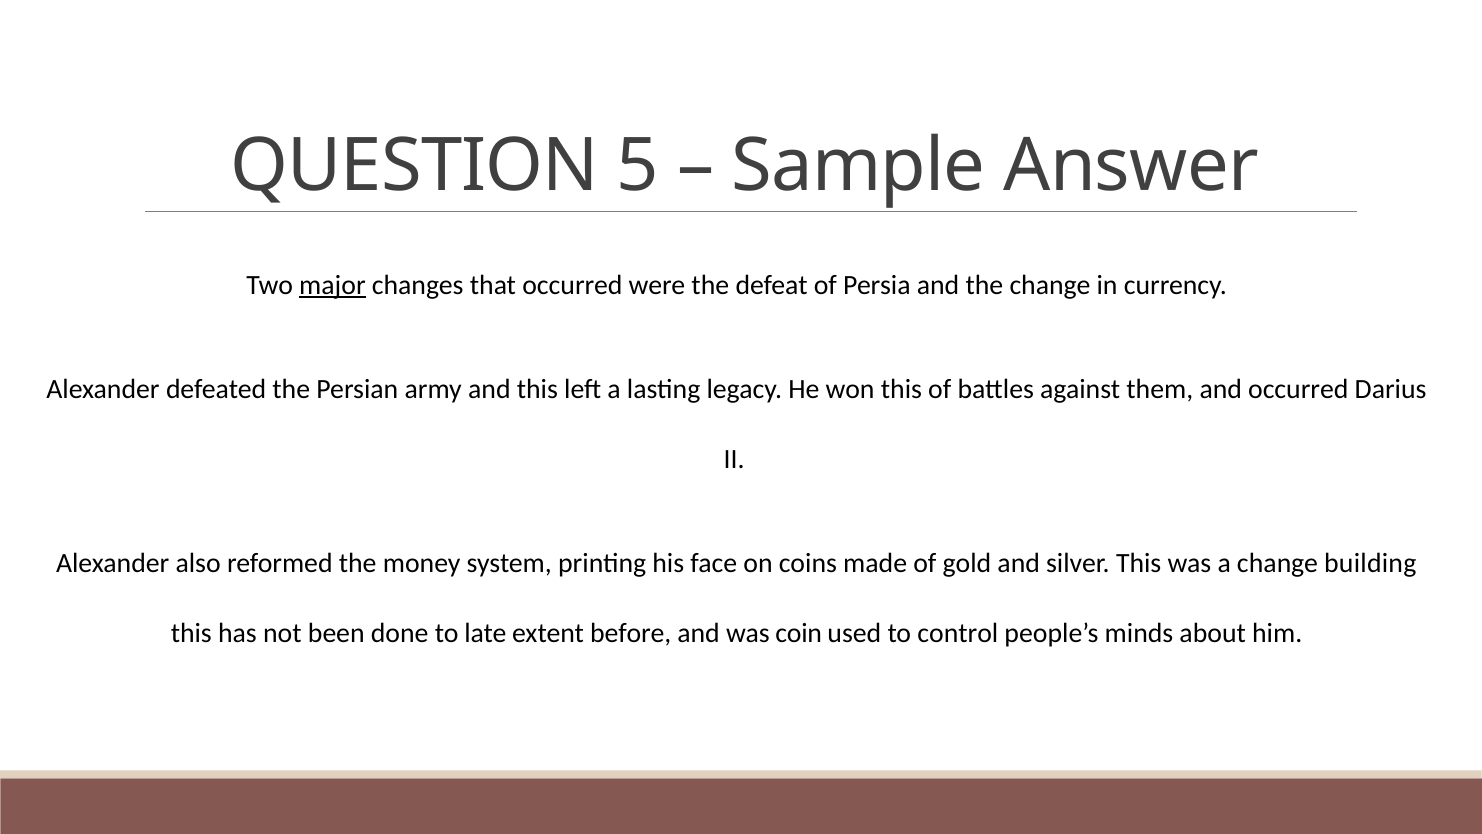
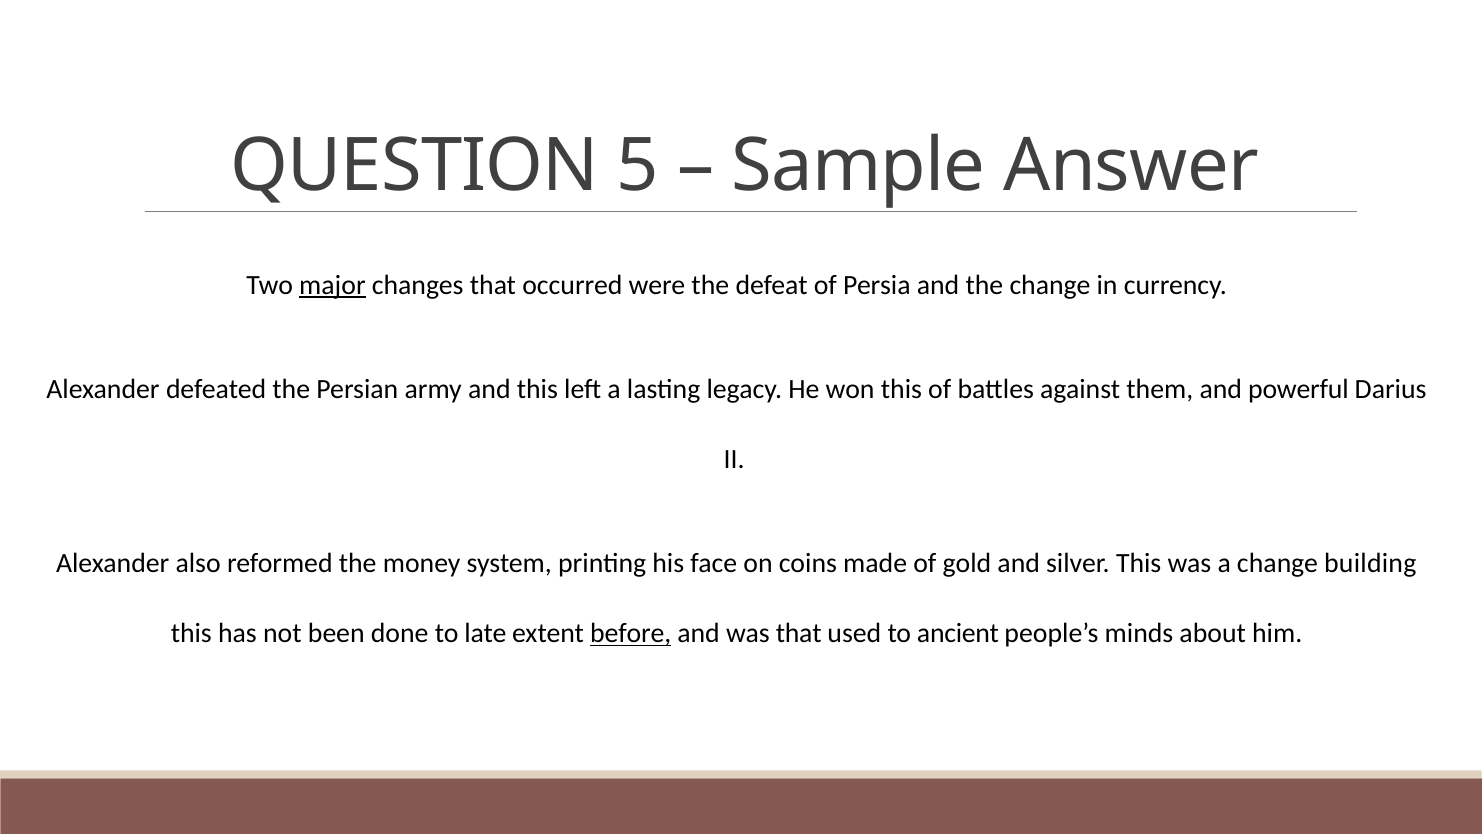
and occurred: occurred -> powerful (1298, 389)
before underline: none -> present (631, 633)
was coin: coin -> that (799, 633)
control: control -> ancient (958, 633)
